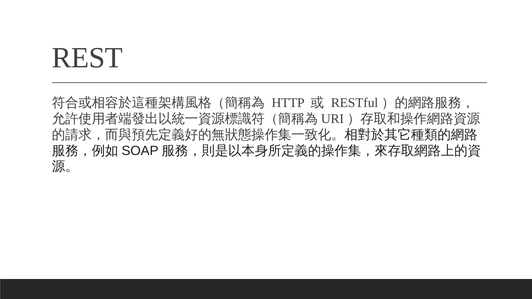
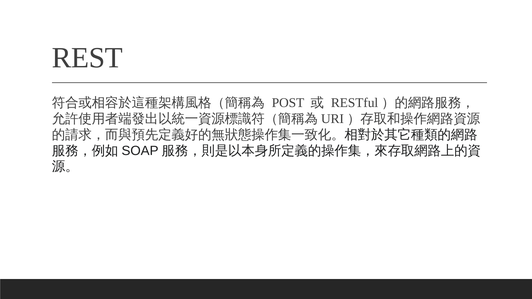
HTTP: HTTP -> POST (288, 103)
